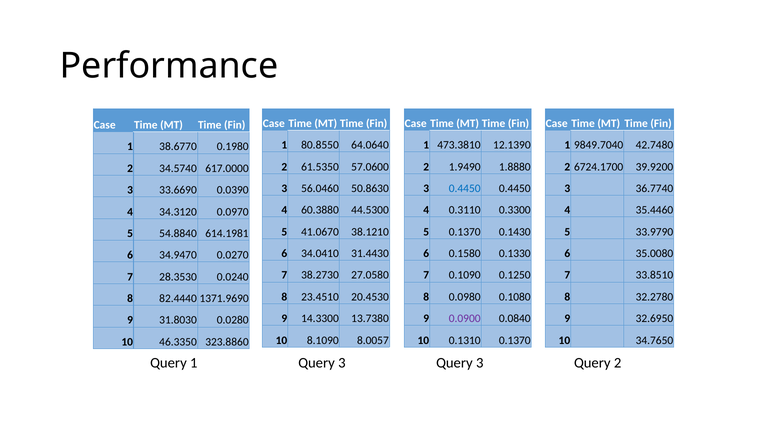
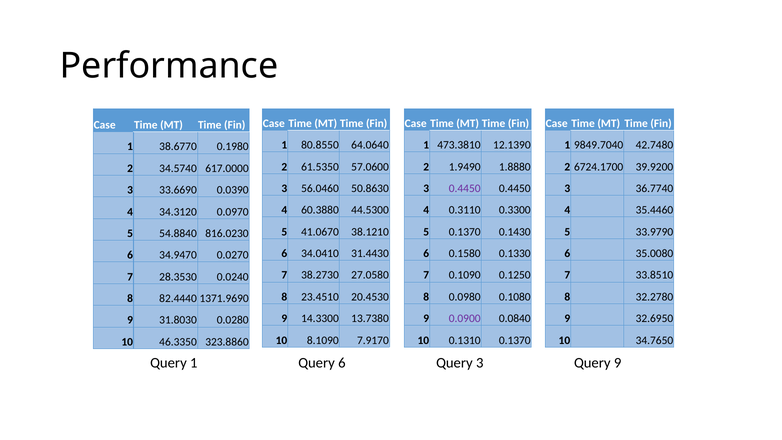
0.4450 colour: blue -> purple (465, 188)
614.1981: 614.1981 -> 816.0230 (227, 233)
8.0057: 8.0057 -> 7.9170 (373, 340)
1 Query 3: 3 -> 6 (342, 363)
Query 2: 2 -> 9 (618, 363)
